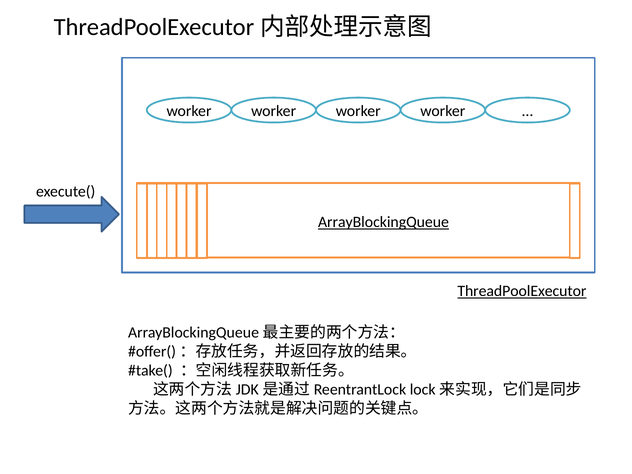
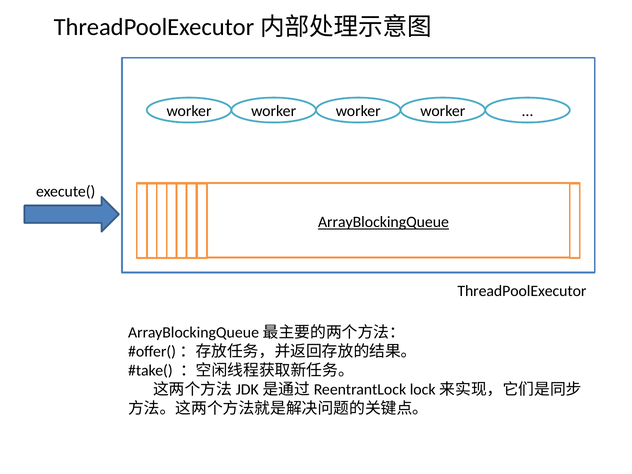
ThreadPoolExecutor underline: present -> none (522, 291)
